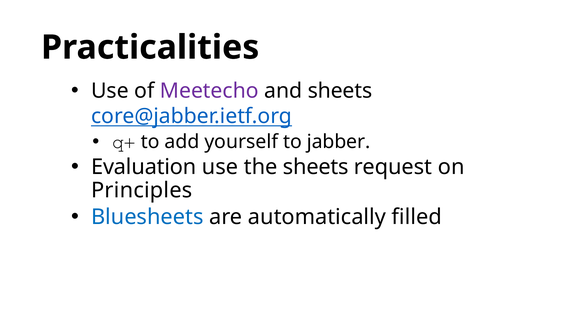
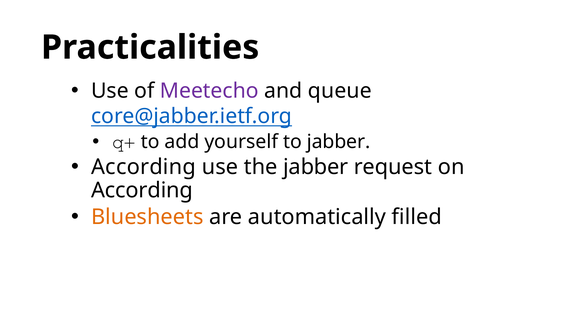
and sheets: sheets -> queue (340, 91)
Evaluation: Evaluation -> According (144, 167)
the sheets: sheets -> jabber (316, 167)
Principles: Principles -> According (142, 191)
Bluesheets colour: blue -> orange (147, 217)
